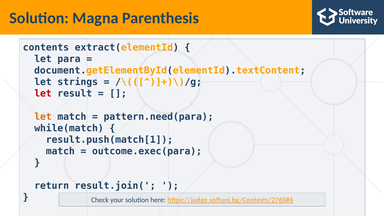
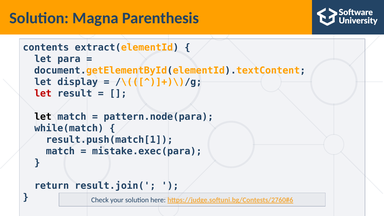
strings: strings -> display (78, 82)
let colour: orange -> black (43, 117)
pattern.need(para: pattern.need(para -> pattern.node(para (159, 117)
outcome.exec(para: outcome.exec(para -> mistake.exec(para (147, 151)
